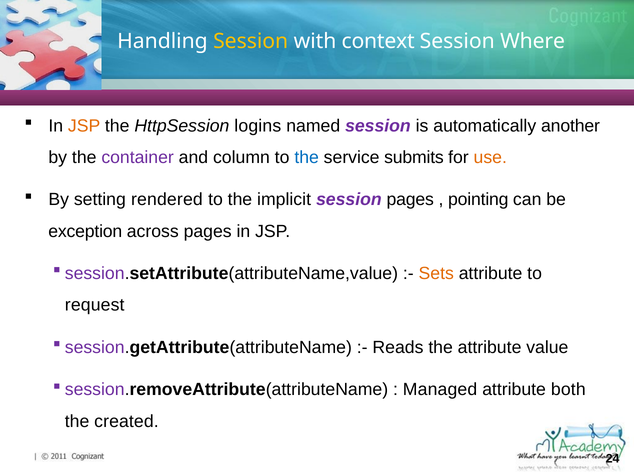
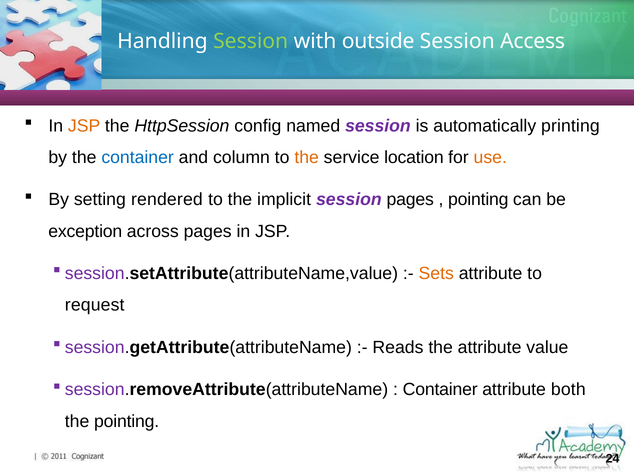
Session colour: yellow -> light green (251, 41)
context: context -> outside (378, 41)
Where: Where -> Access (533, 41)
logins: logins -> config (258, 126)
another: another -> printing (570, 126)
container colour: purple -> blue (138, 158)
the colour: blue -> orange (307, 158)
submits: submits -> location (414, 158)
Managed: Managed -> Container (440, 390)
the created: created -> pointing (127, 422)
